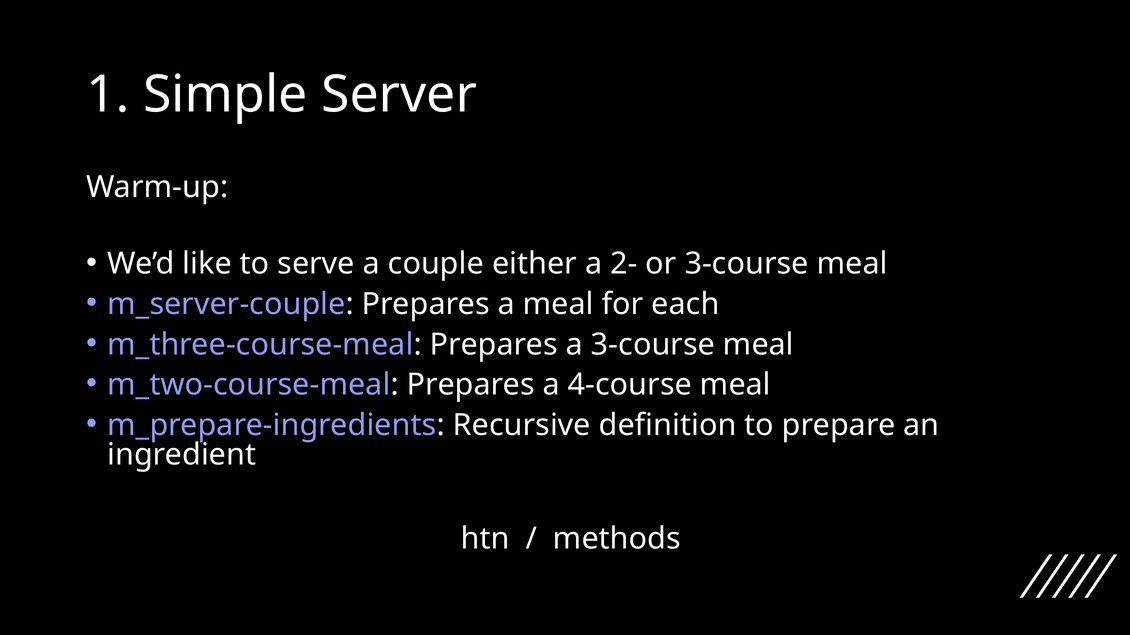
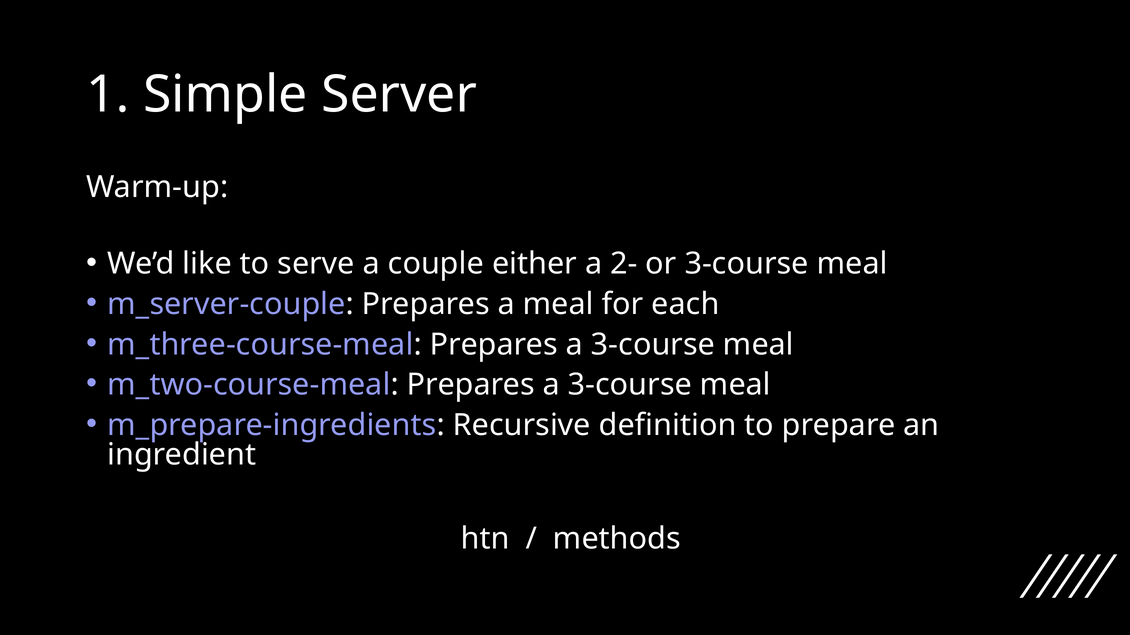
m_two-course-meal Prepares a 4-course: 4-course -> 3-course (630, 385)
